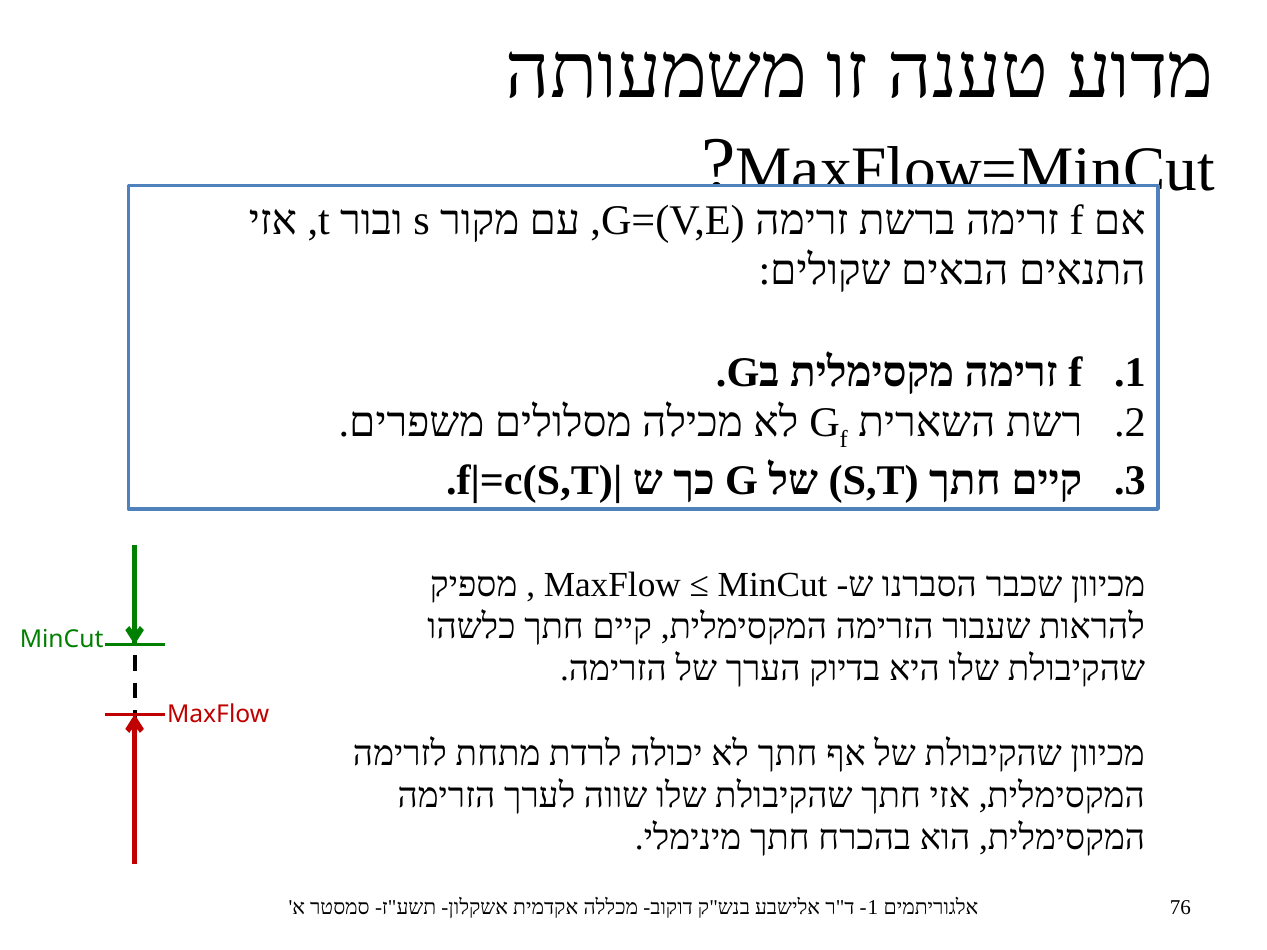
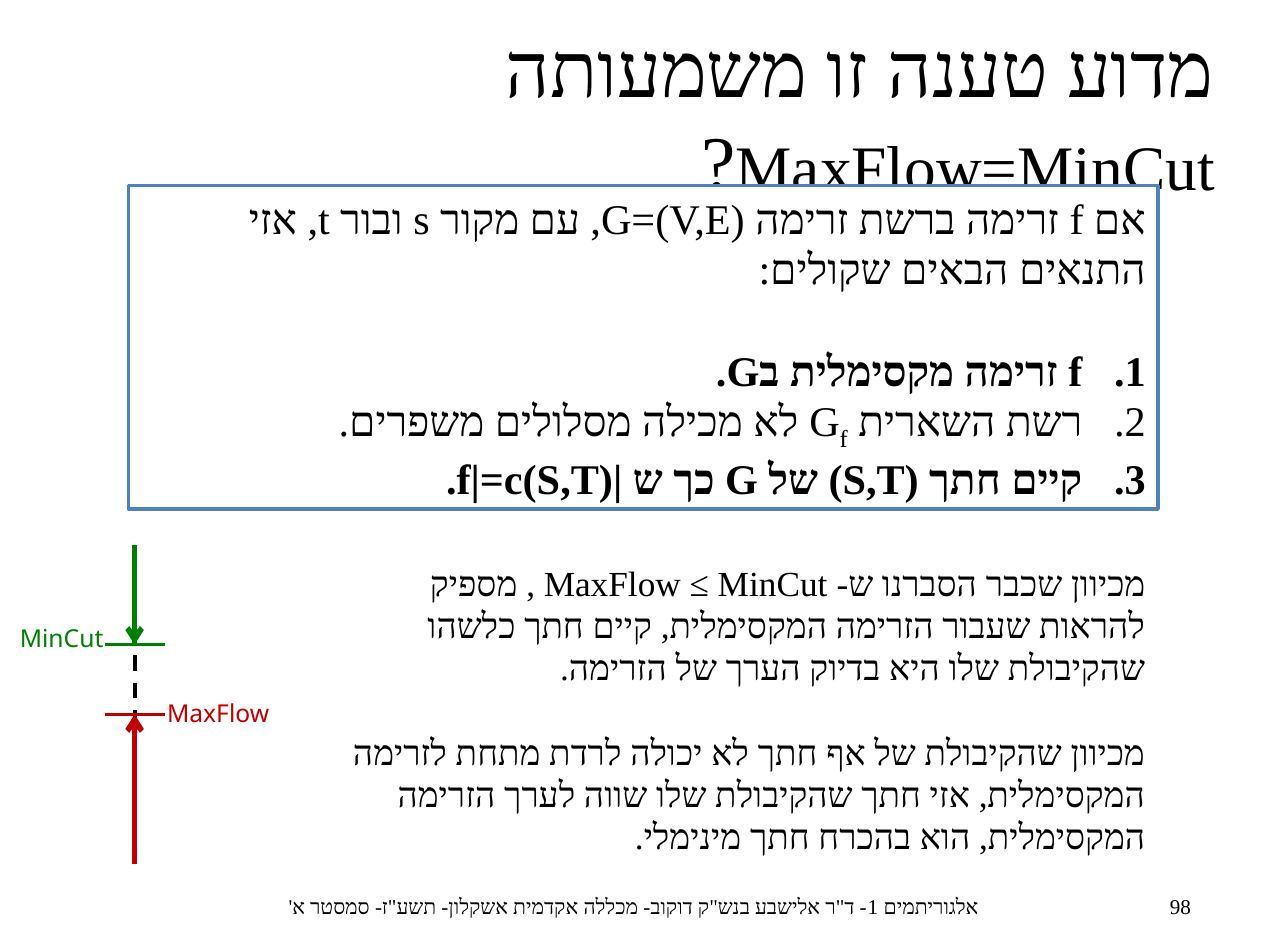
76: 76 -> 98 (1180, 907)
